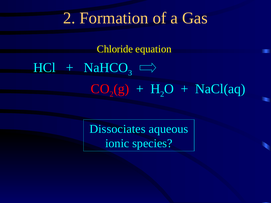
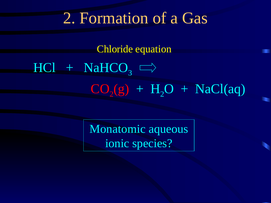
Dissociates: Dissociates -> Monatomic (118, 129)
